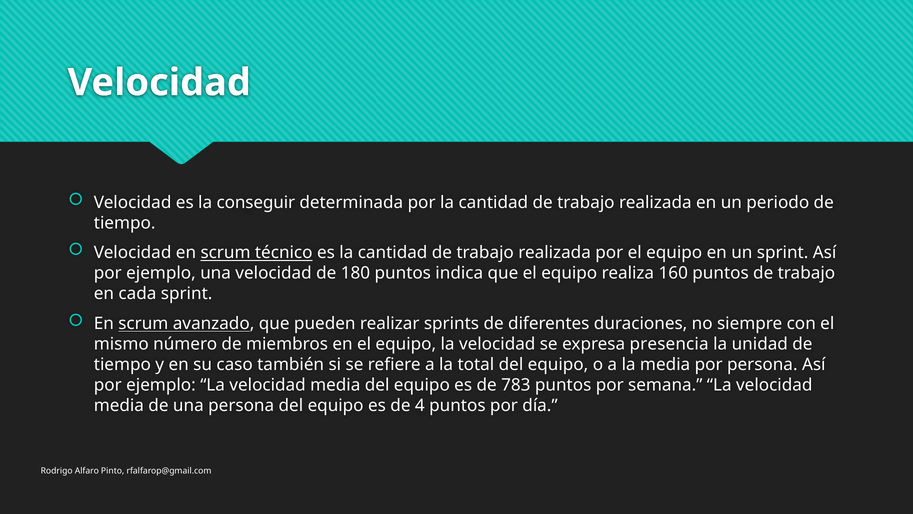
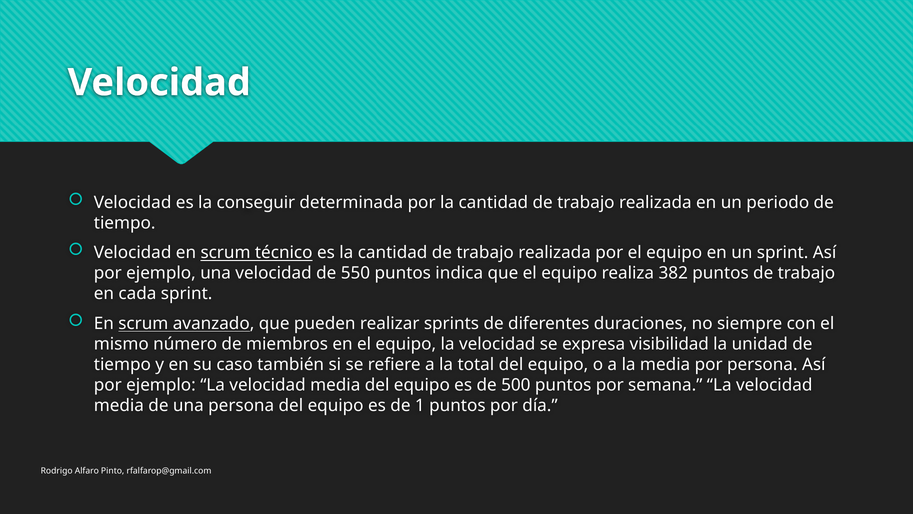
180: 180 -> 550 (355, 273)
160: 160 -> 382 (673, 273)
presencia: presencia -> visibilidad (669, 344)
783: 783 -> 500 (516, 385)
4: 4 -> 1 (420, 405)
